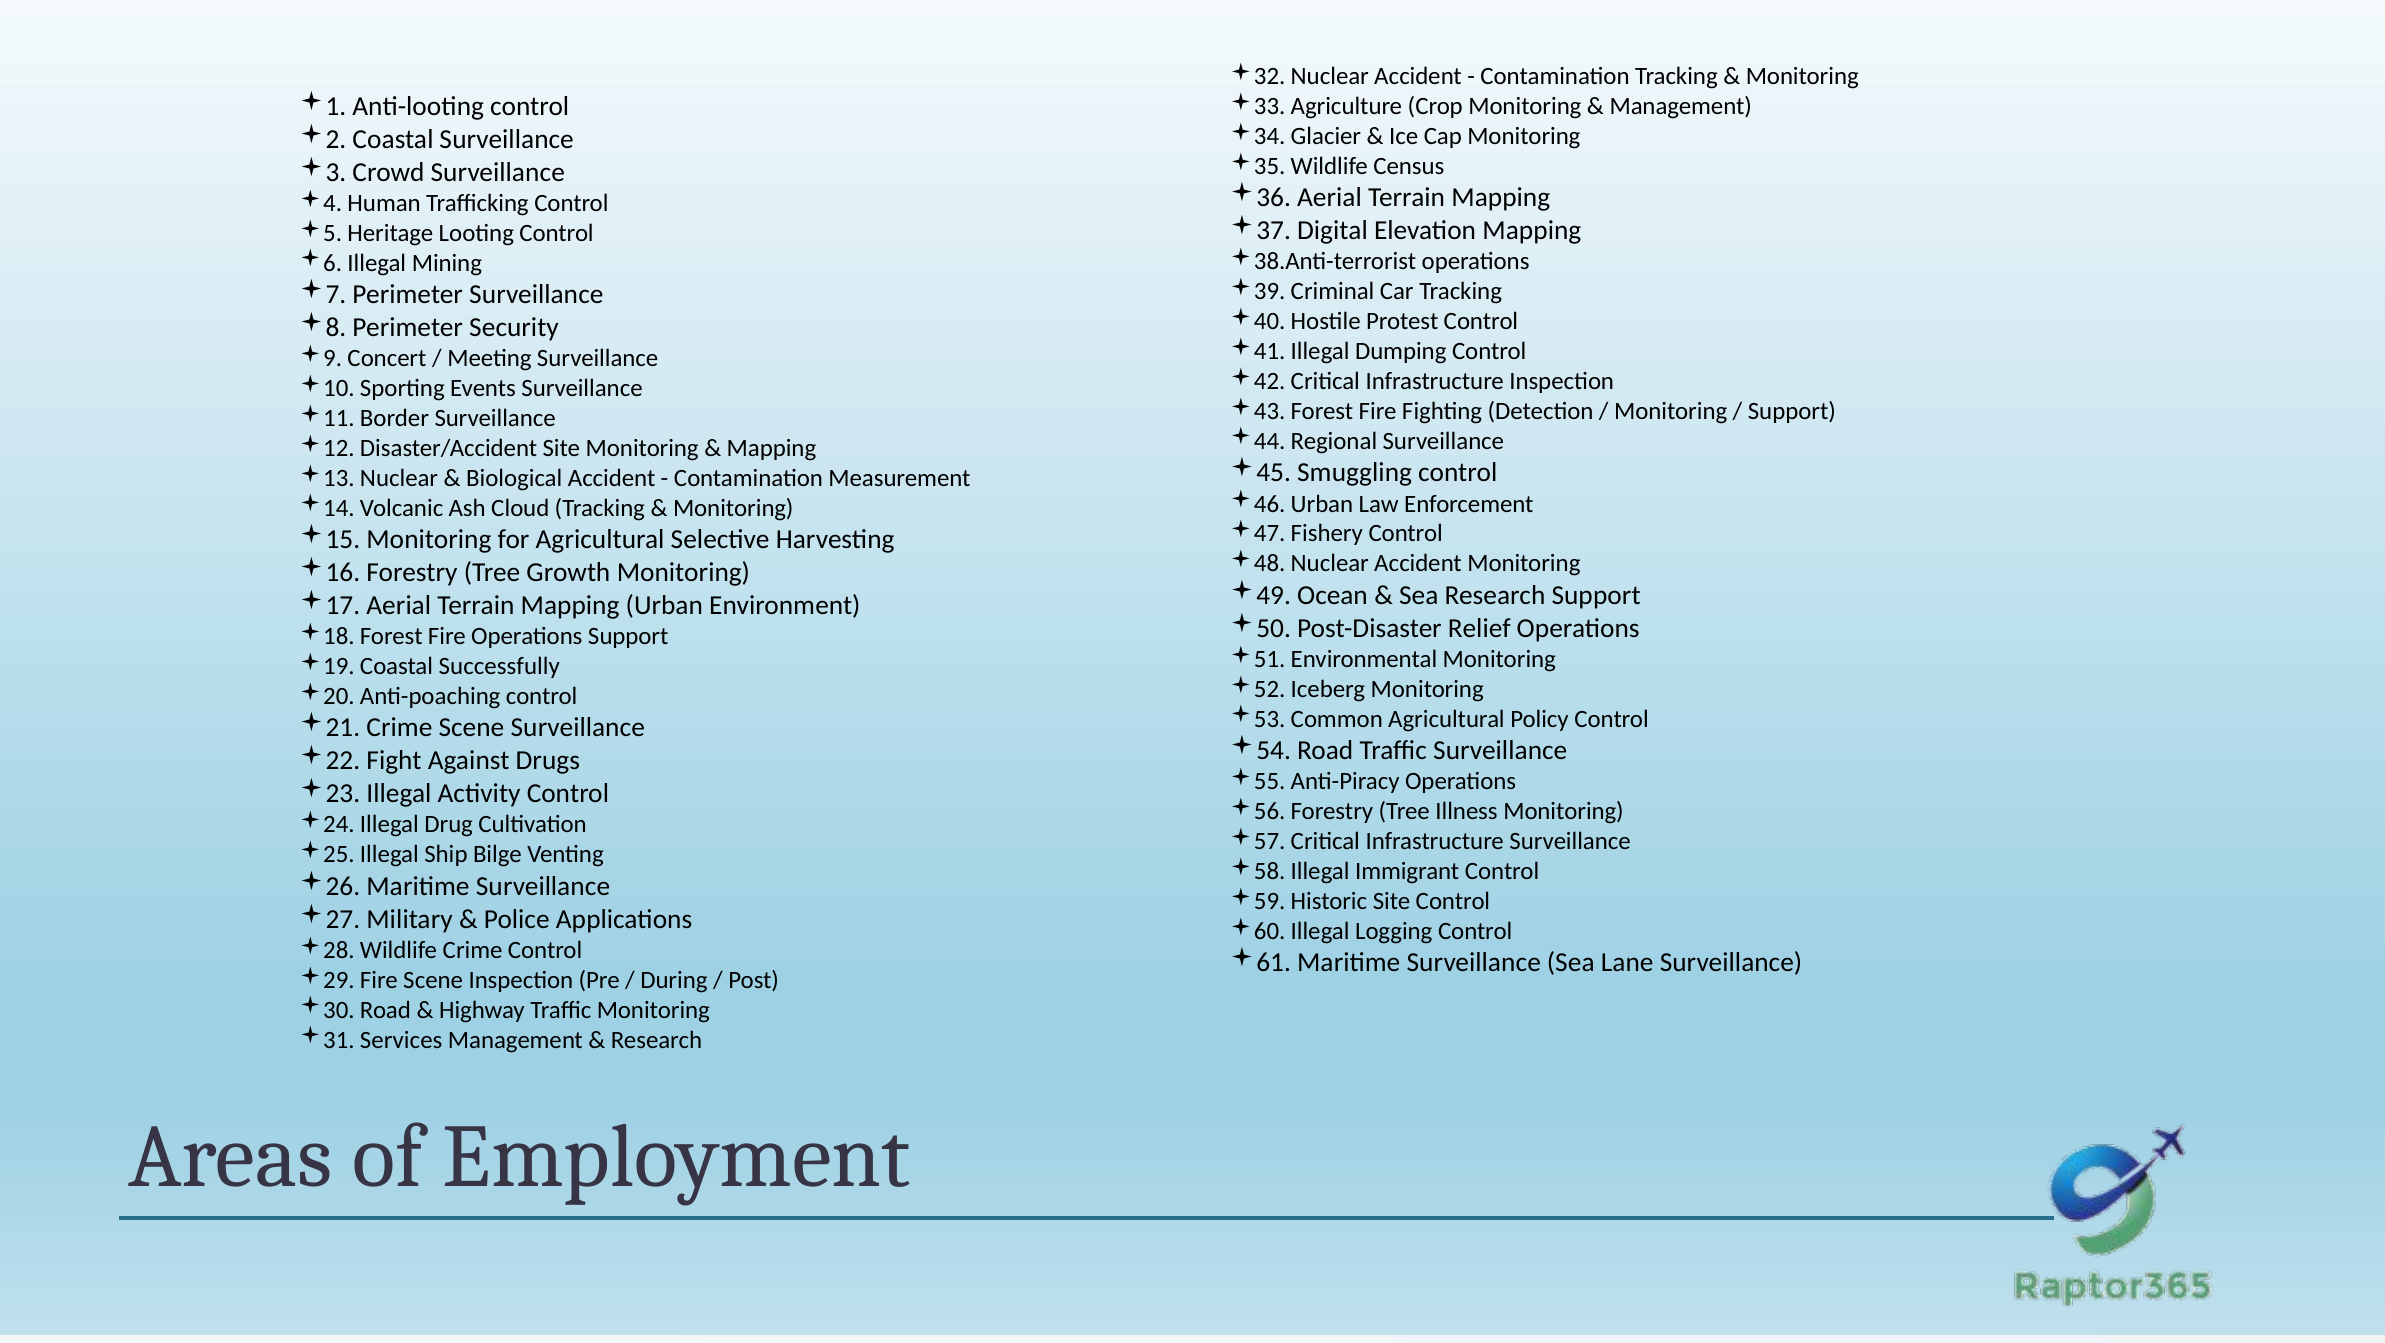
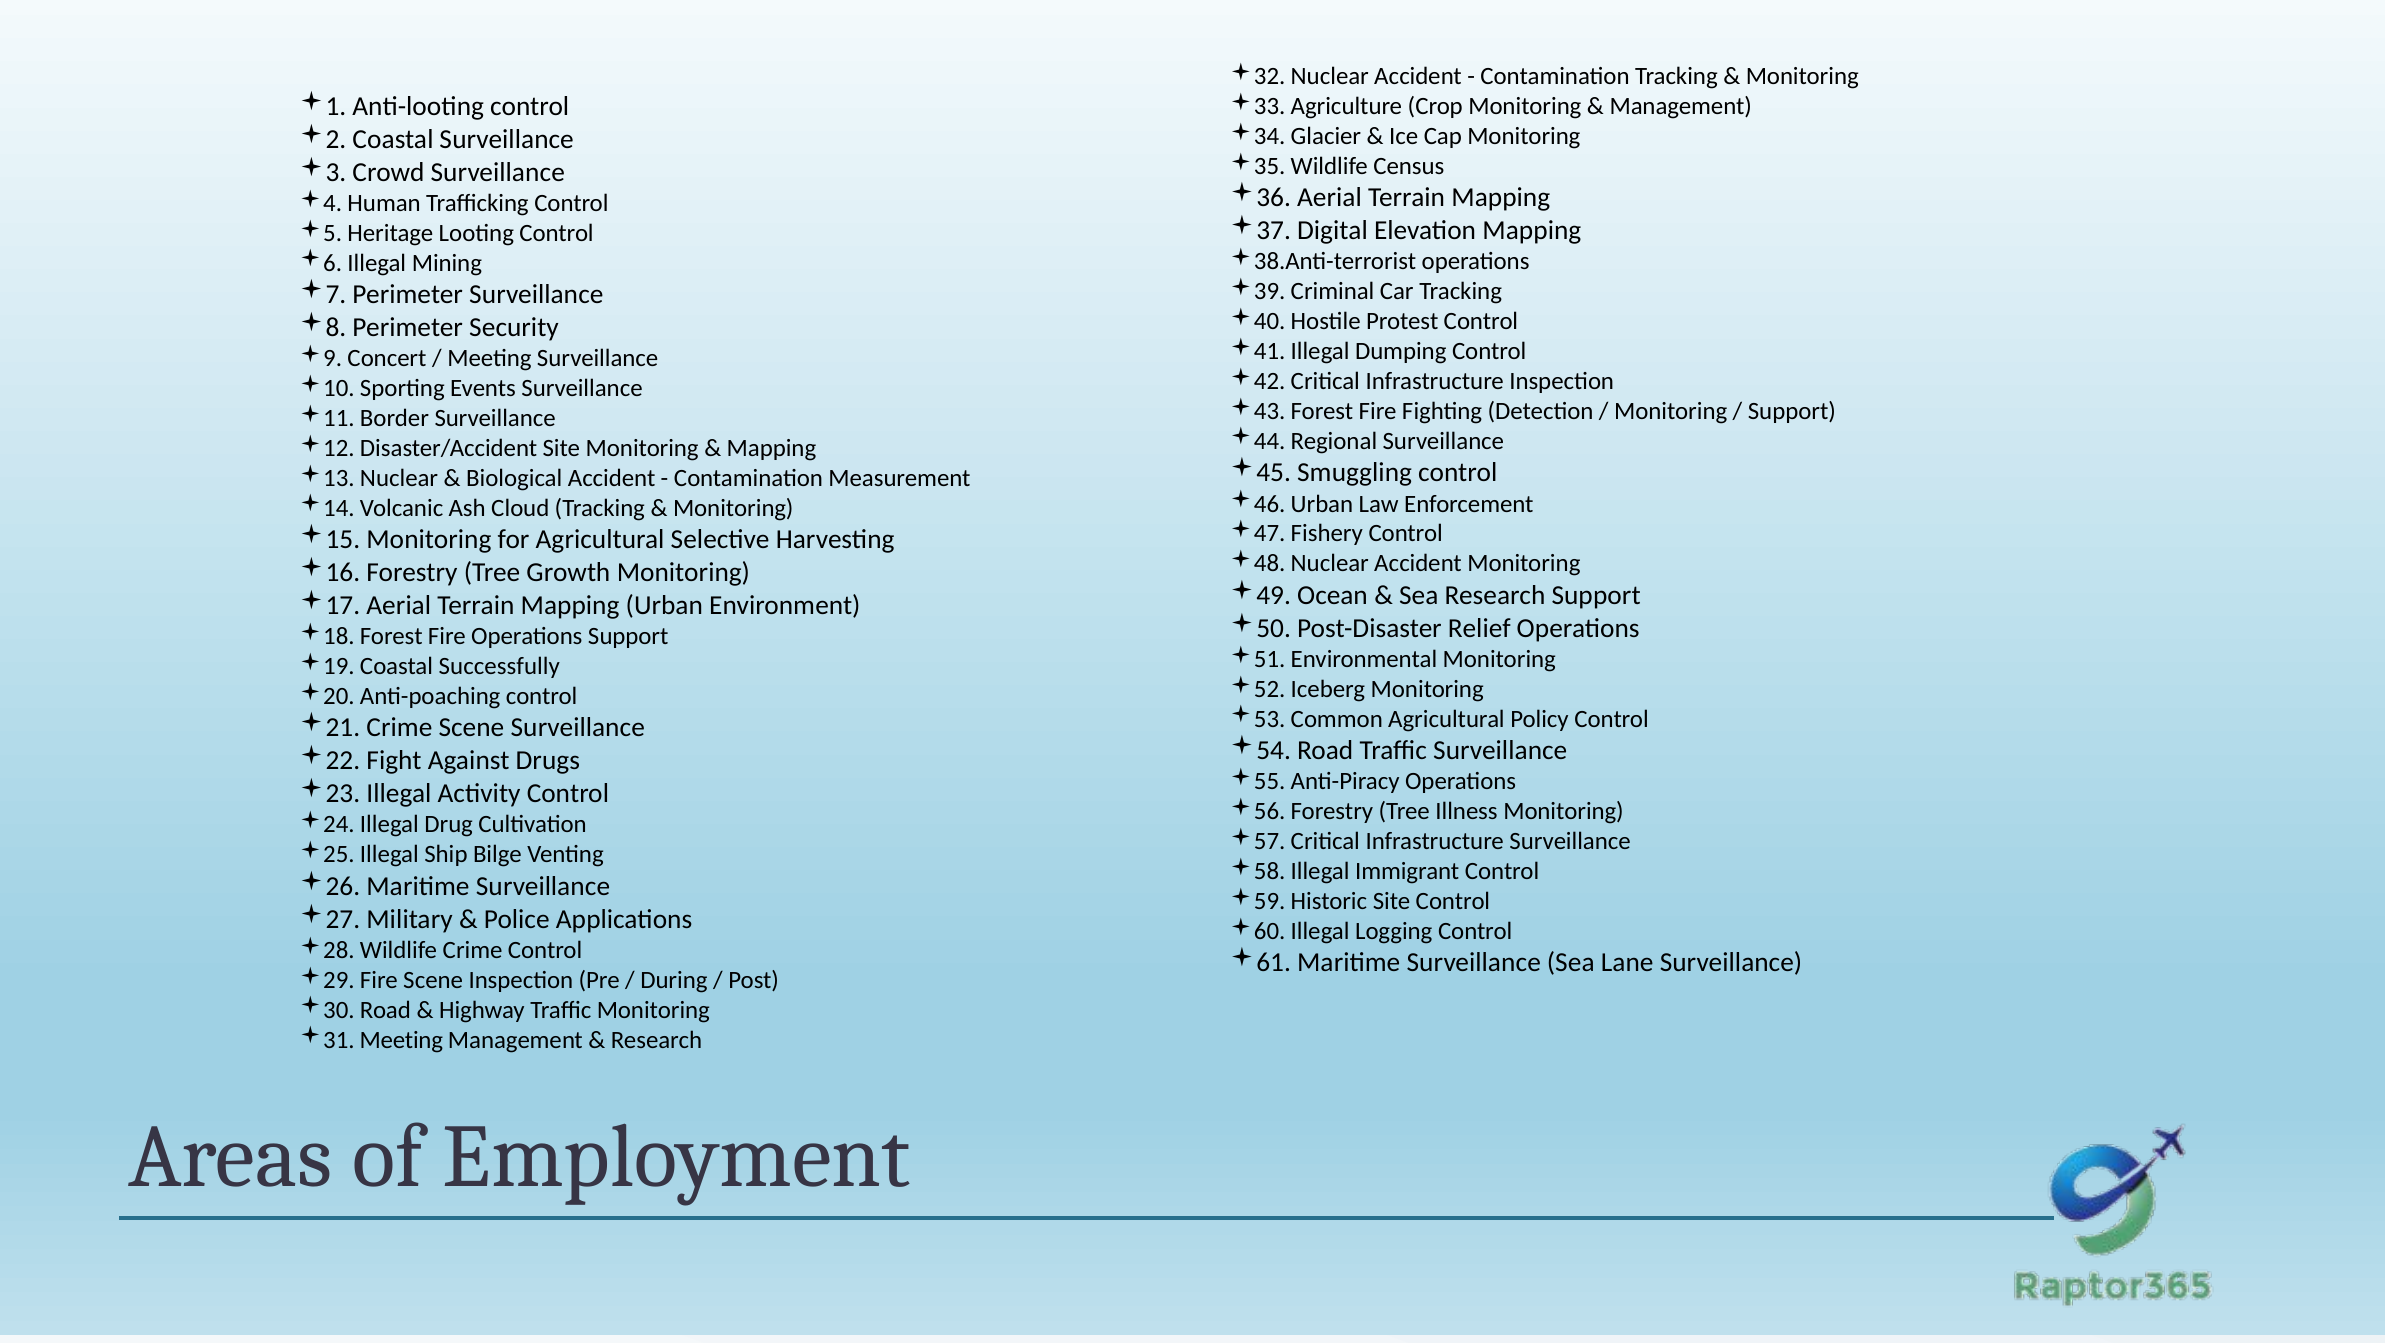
Services: Services -> Meeting (401, 1040)
